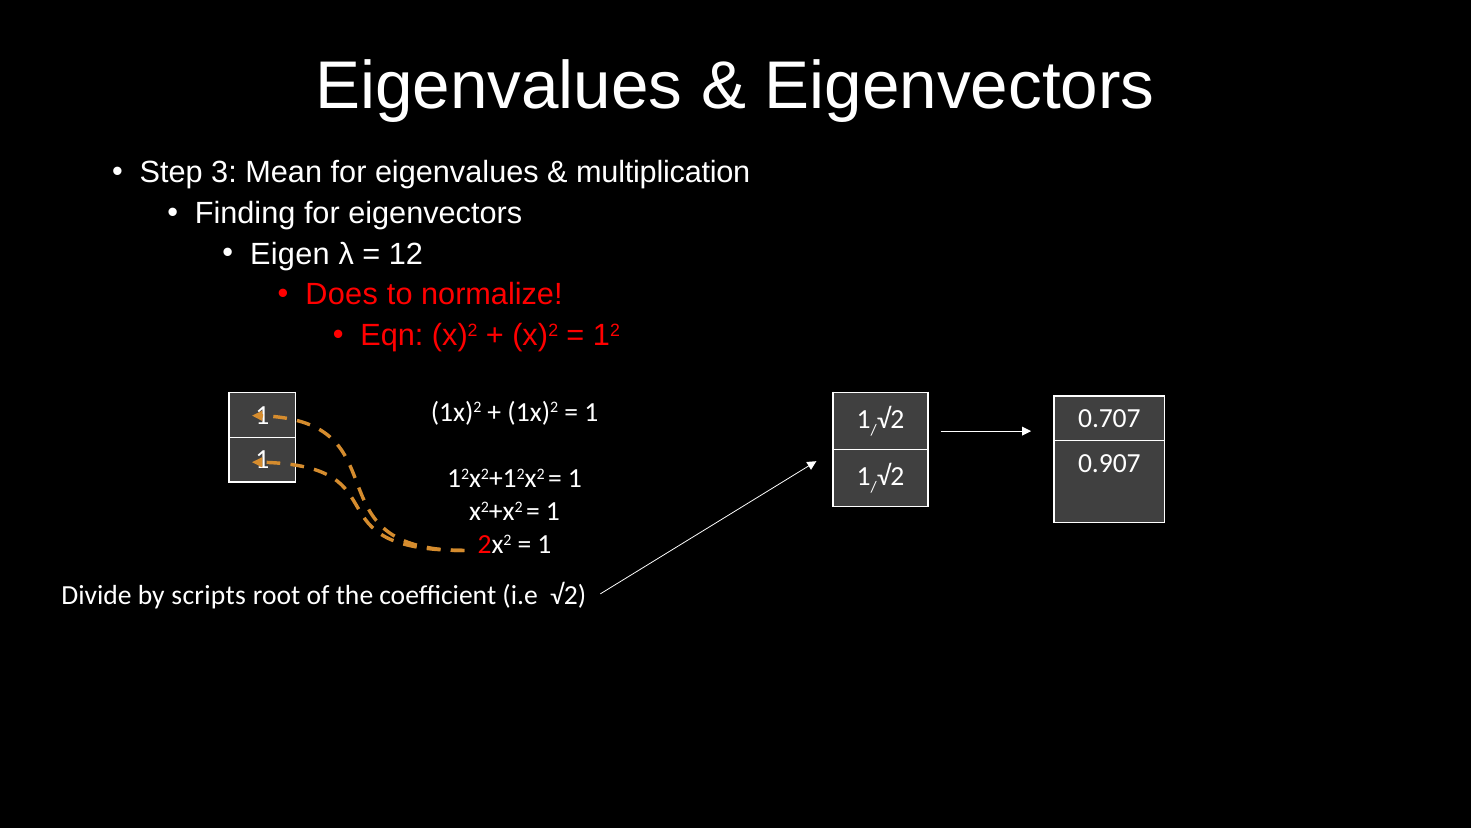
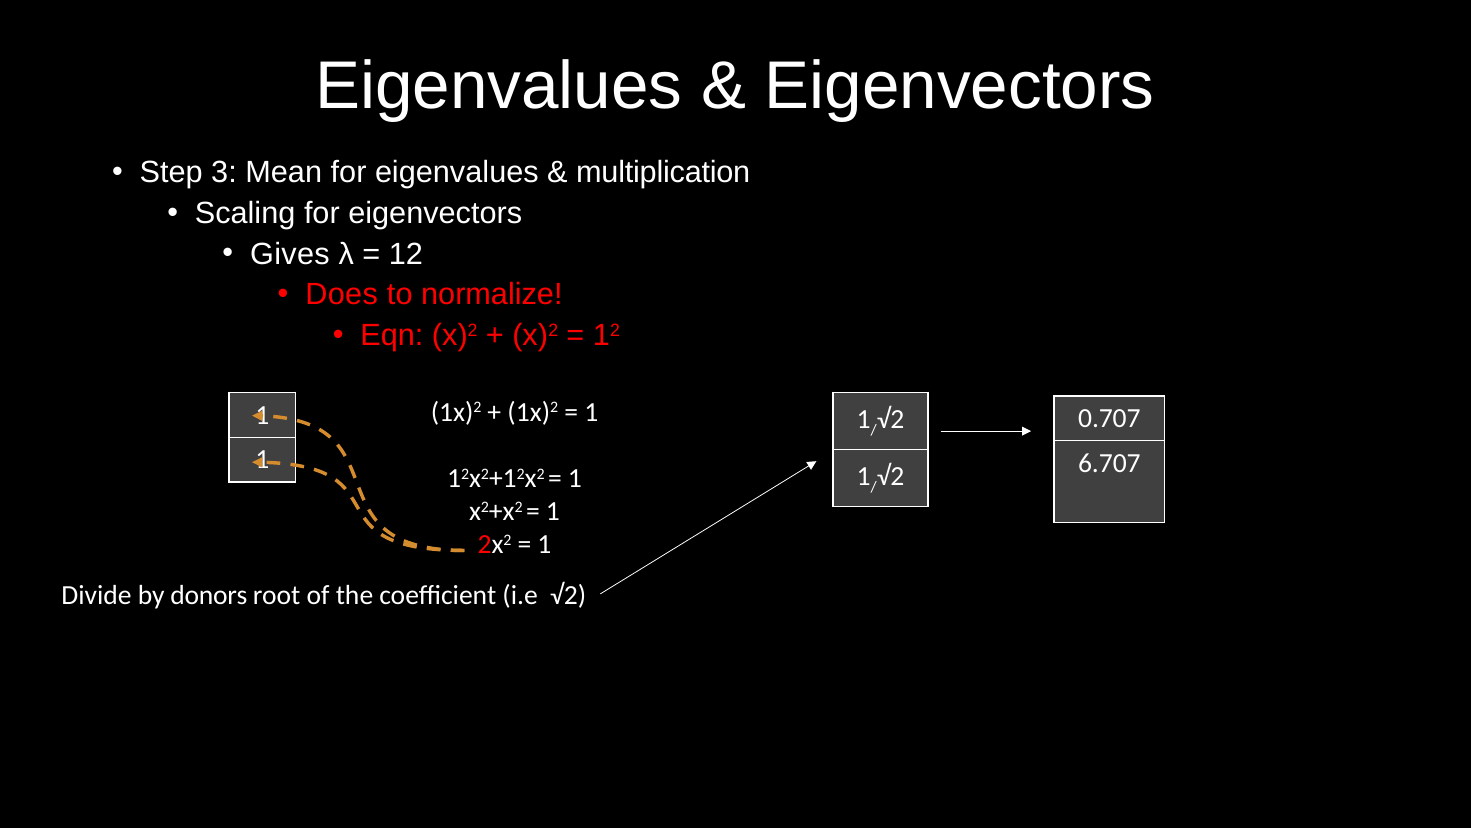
Finding: Finding -> Scaling (245, 213)
Eigen: Eigen -> Gives (290, 254)
0.907: 0.907 -> 6.707 (1109, 463)
scripts: scripts -> donors (209, 595)
